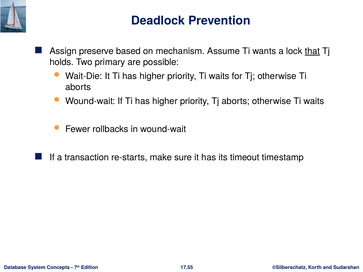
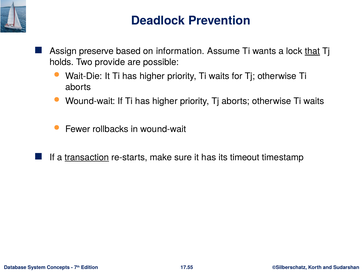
mechanism: mechanism -> information (180, 51)
primary: primary -> provide (110, 62)
transaction underline: none -> present (87, 157)
